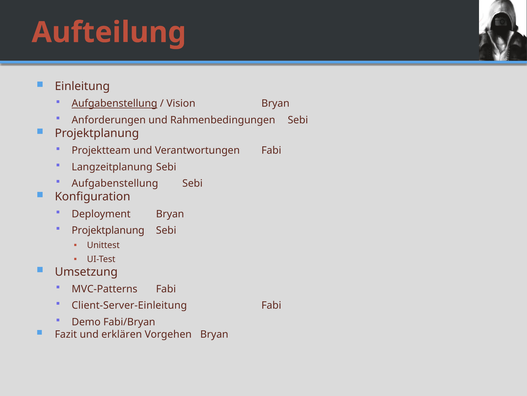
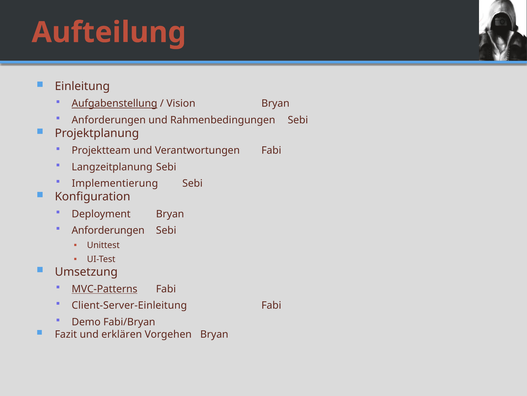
Aufgabenstellung: Aufgabenstellung -> Implementierung (115, 183)
Projektplanung: Projektplanung -> Anforderungen (108, 230)
MVC-Patterns underline: none -> present (105, 289)
